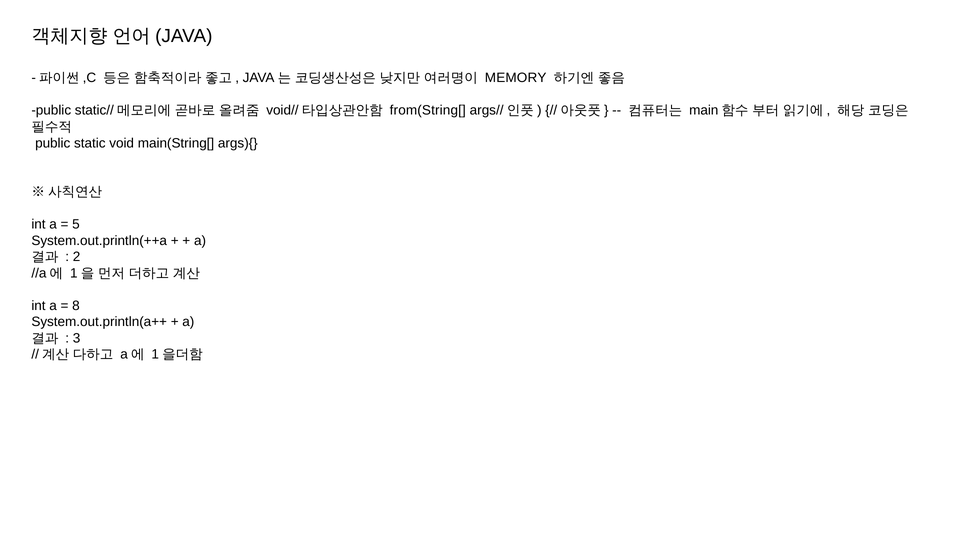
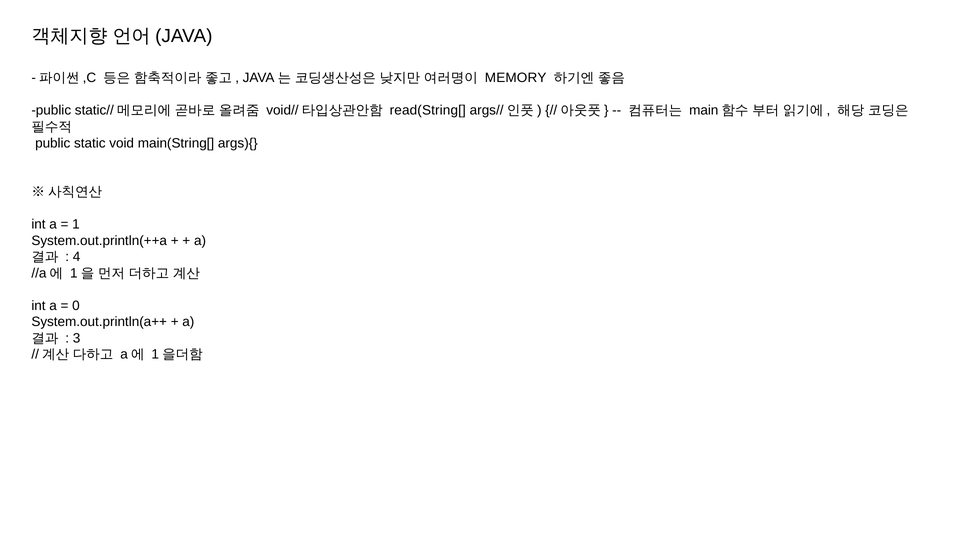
from(String[: from(String[ -> read(String[ (428, 111)
5: 5 -> 1 (76, 225)
2: 2 -> 4 (77, 257)
8: 8 -> 0 (76, 306)
